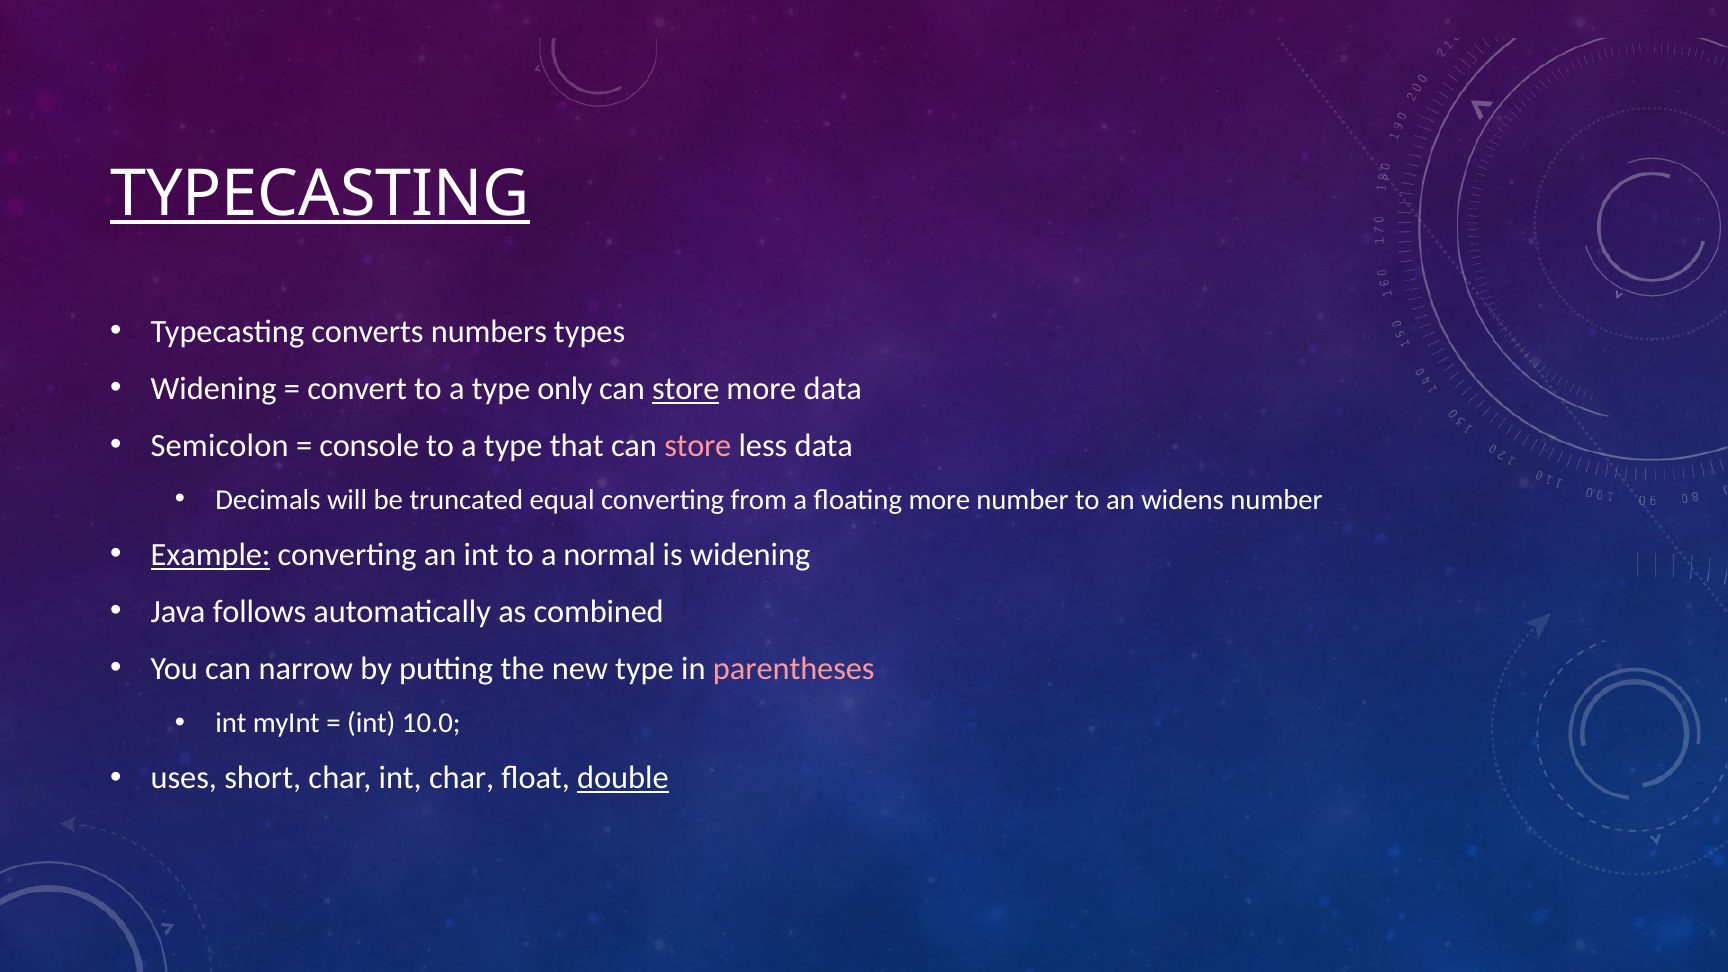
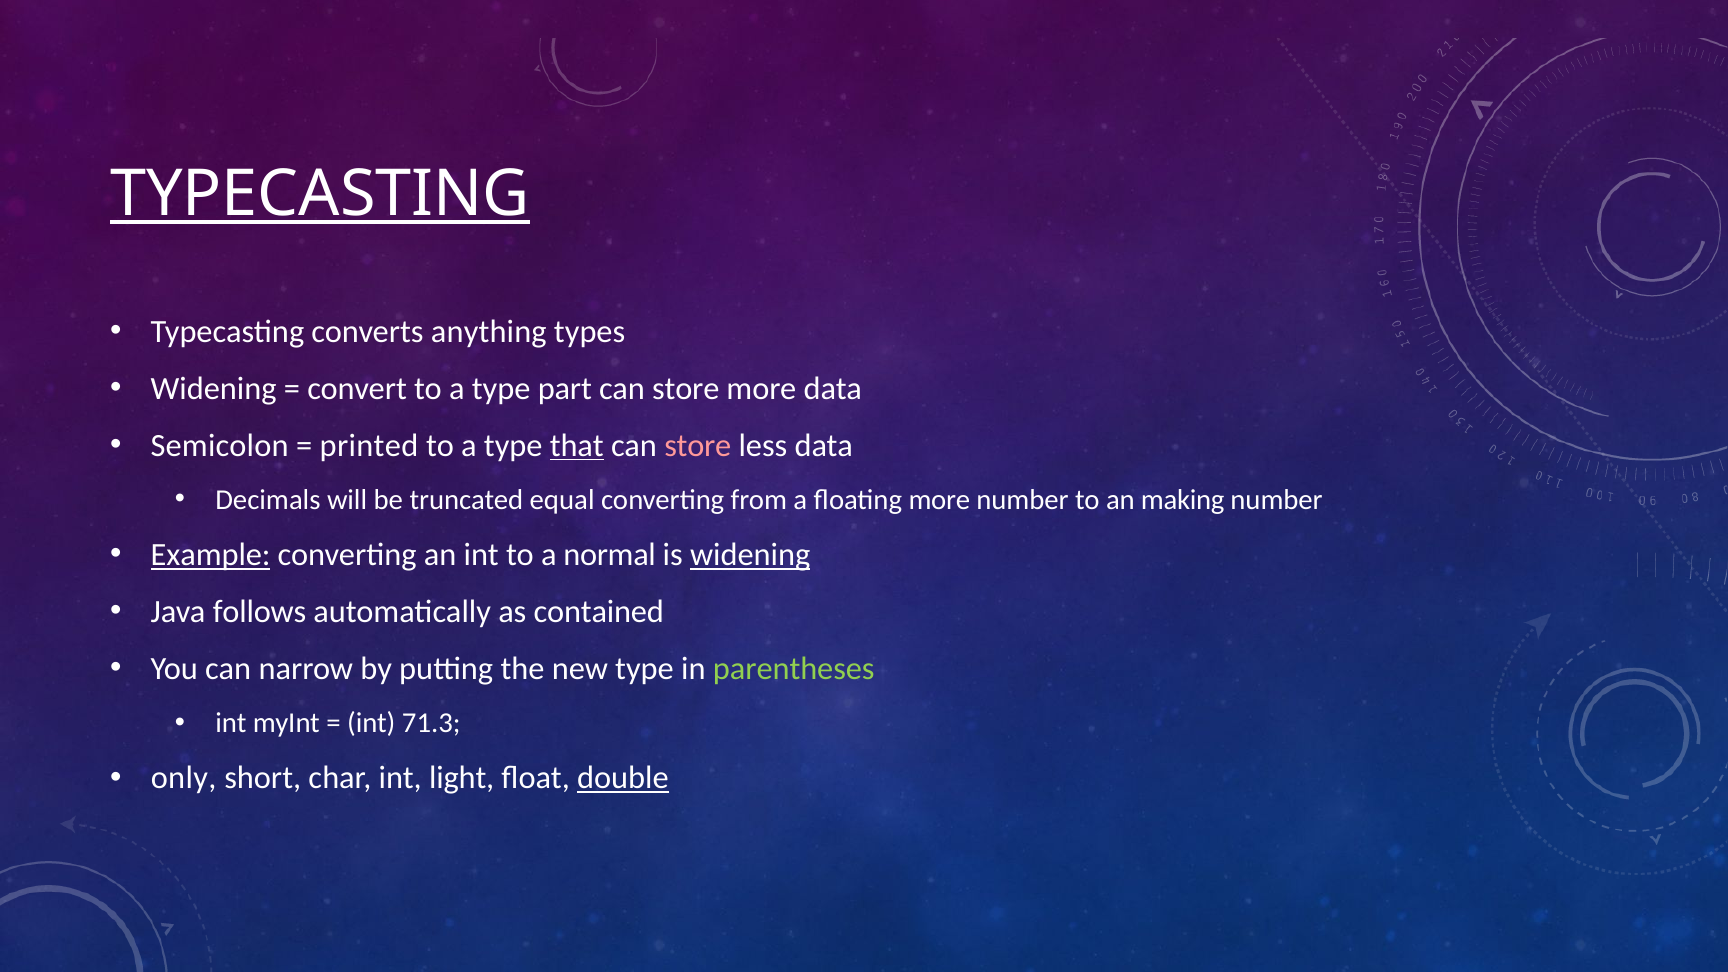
numbers: numbers -> anything (489, 332)
only: only -> part (565, 389)
store underline: present -> none (686, 389)
console: console -> printed (369, 446)
that underline: none -> present (577, 446)
widens: widens -> making (1183, 500)
widening underline: none -> present (750, 555)
combined: combined -> contained (599, 612)
parentheses colour: pink -> light green (794, 669)
10.0: 10.0 -> 71.3 (431, 723)
uses: uses -> only (184, 778)
int char: char -> light (462, 778)
